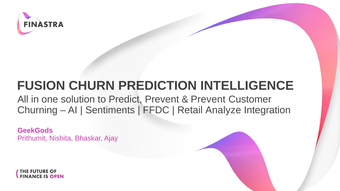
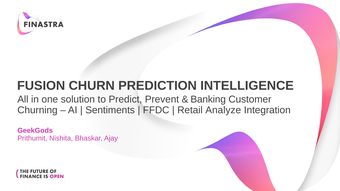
Prevent: Prevent -> Banking (208, 100)
